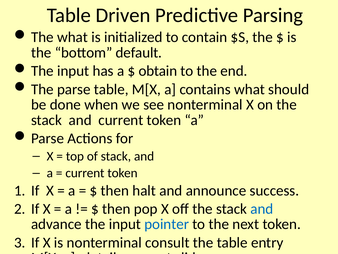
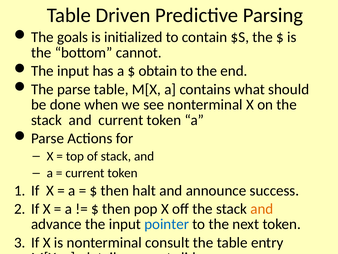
The what: what -> goals (73, 37)
default: default -> cannot (139, 52)
and colour: blue -> orange (262, 209)
